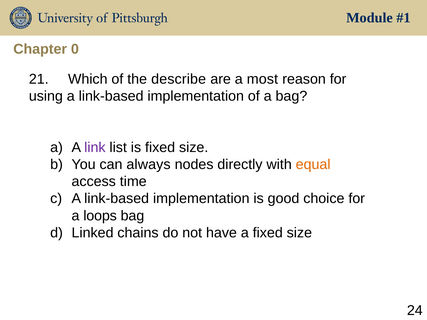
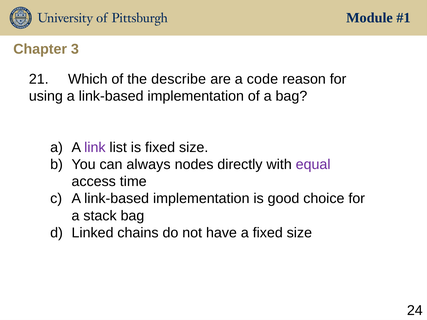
0: 0 -> 3 (75, 49)
most: most -> code (262, 79)
equal colour: orange -> purple (313, 165)
loops: loops -> stack (100, 216)
